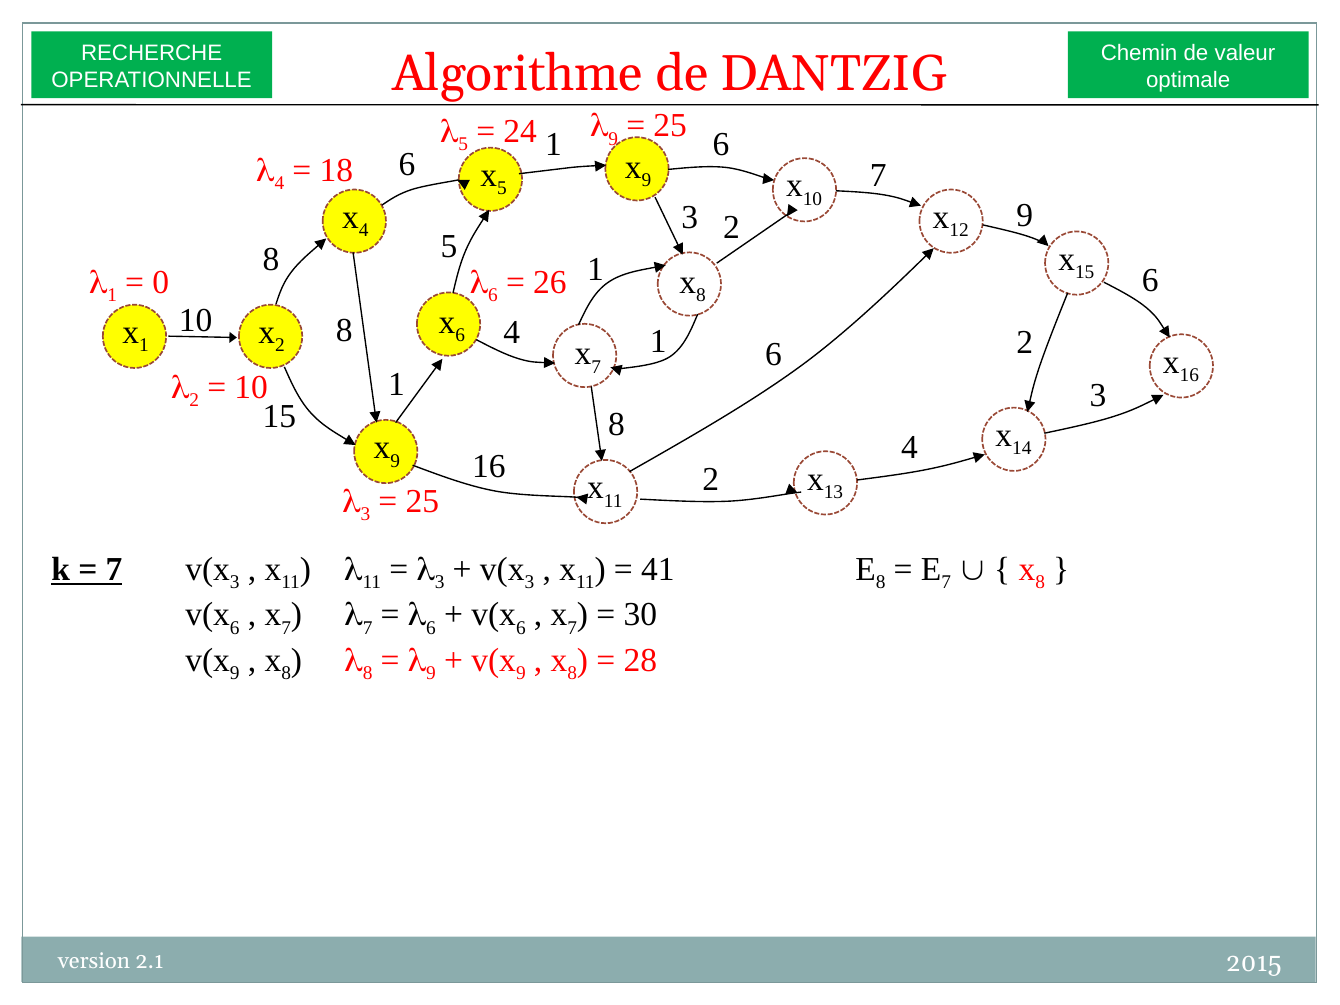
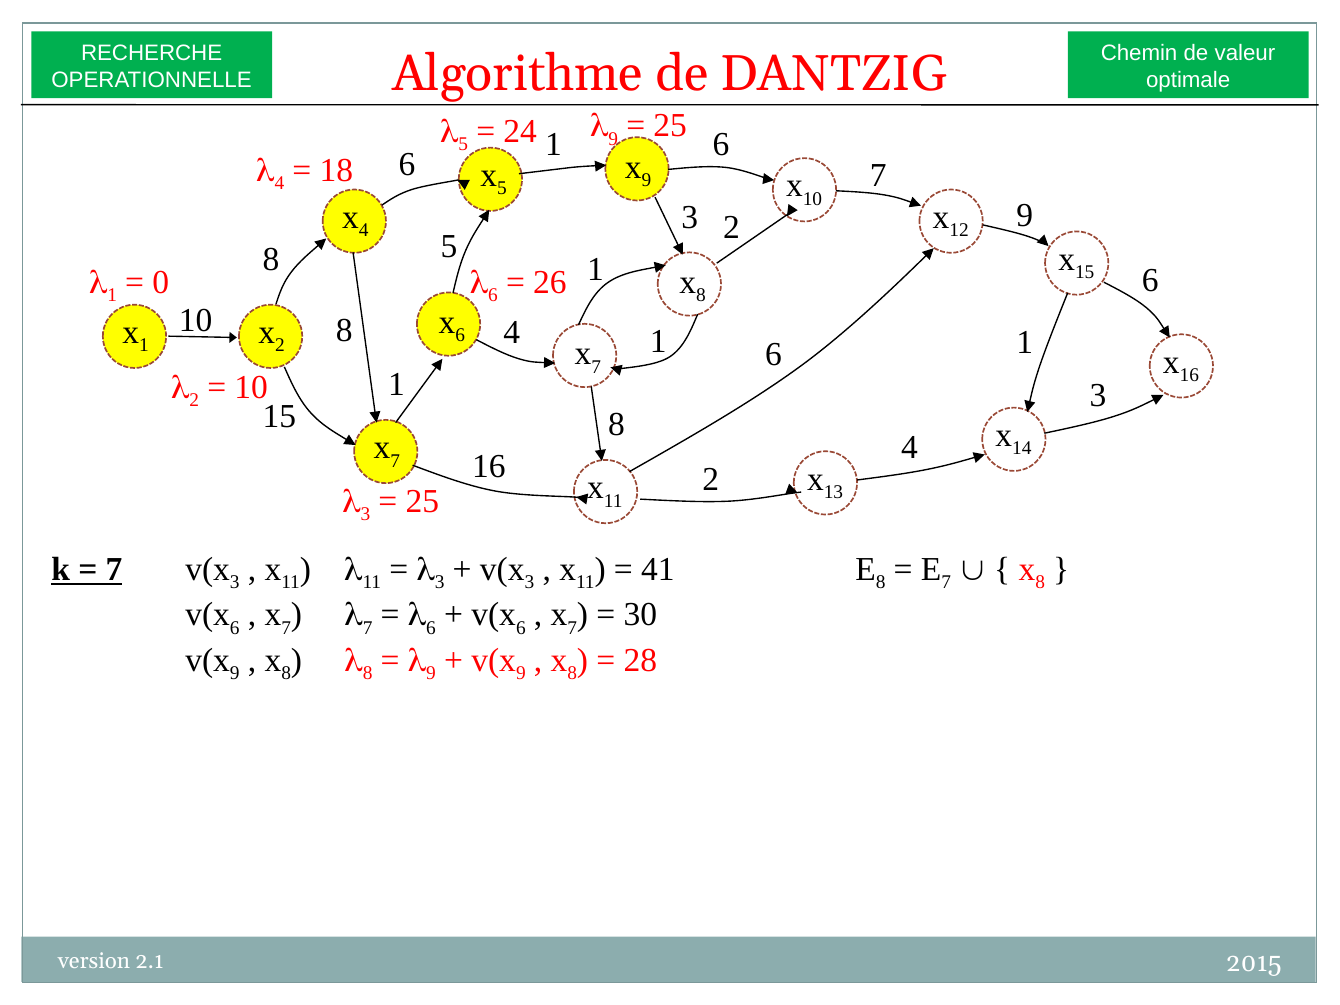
6 2: 2 -> 1 (1025, 343)
9: 9 -> 7 (395, 461)
